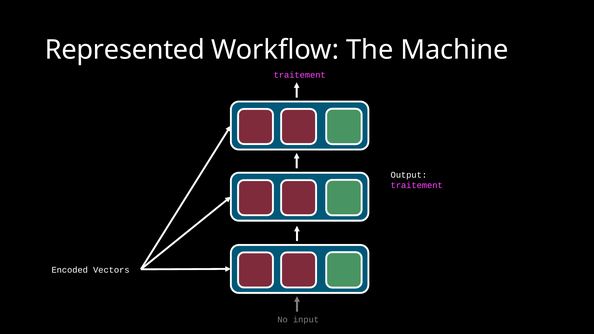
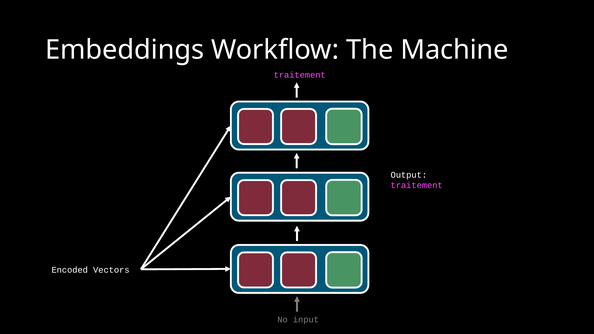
Represented: Represented -> Embeddings (125, 50)
